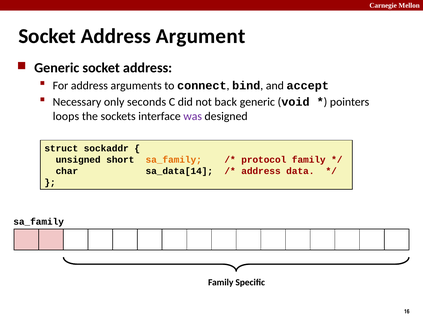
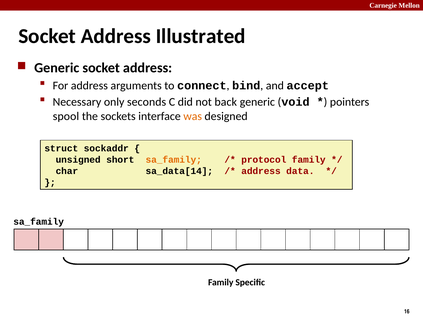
Argument: Argument -> Illustrated (201, 36)
loops: loops -> spool (66, 116)
was colour: purple -> orange (193, 116)
